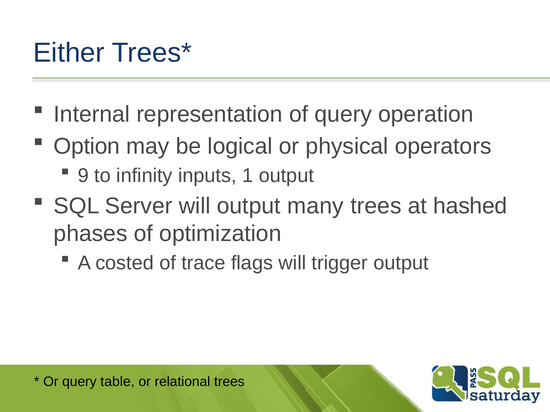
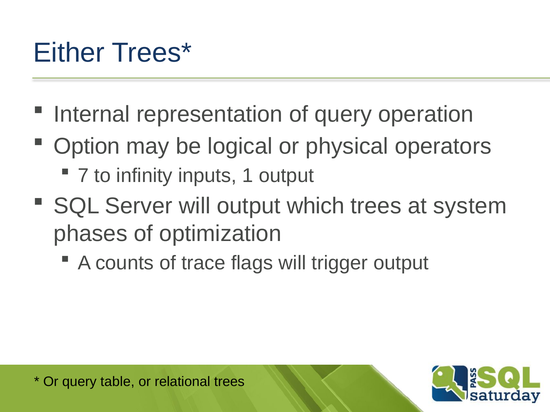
9: 9 -> 7 (83, 176)
many: many -> which (316, 206)
hashed: hashed -> system (470, 206)
costed: costed -> counts (125, 263)
